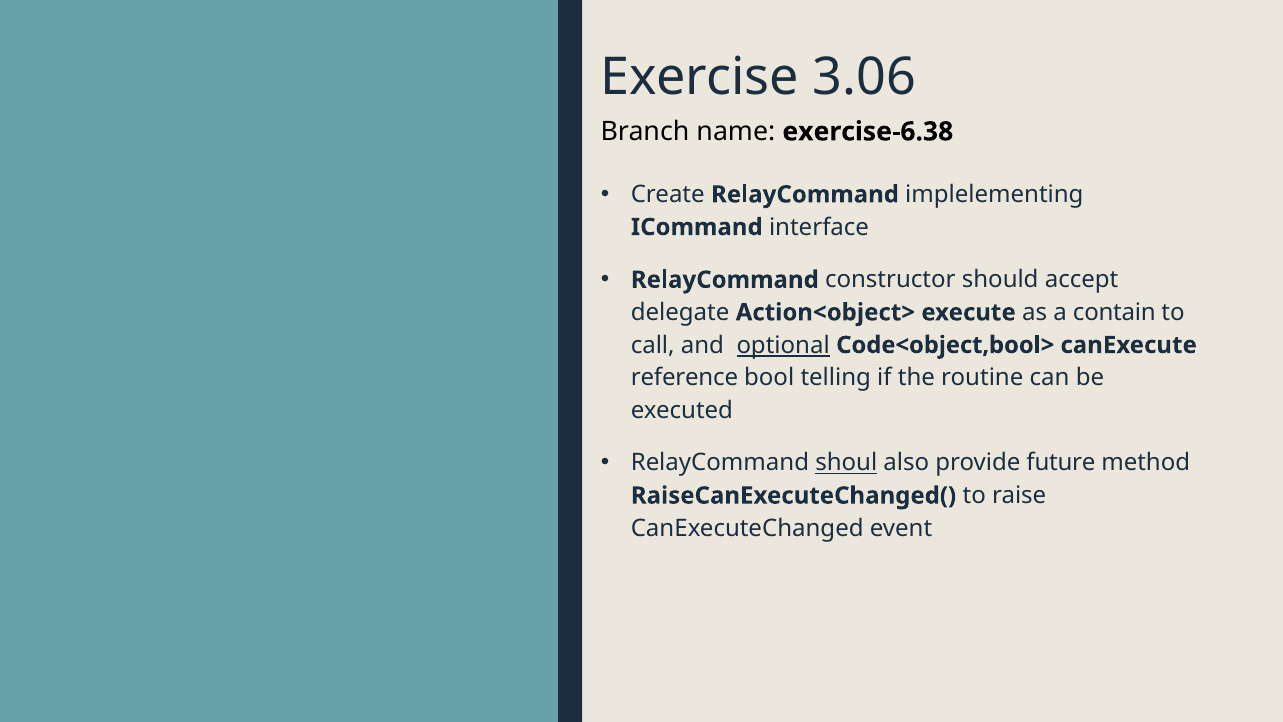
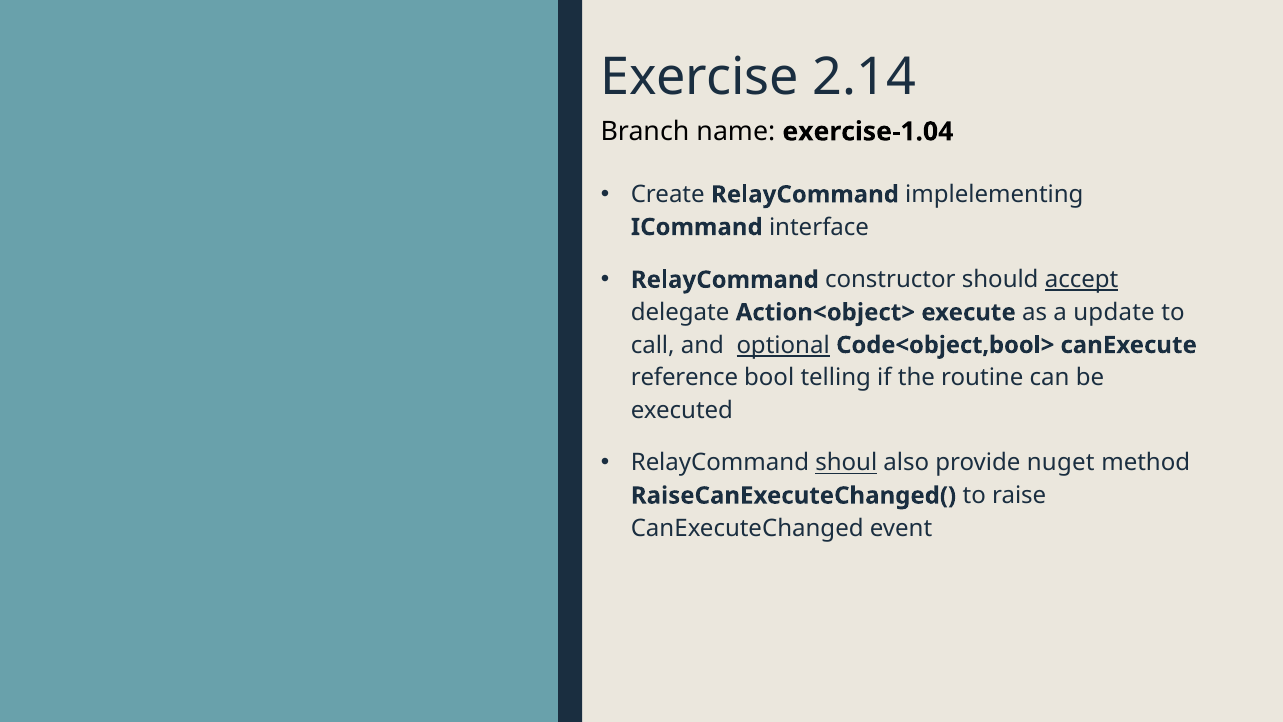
3.06: 3.06 -> 2.14 (864, 78)
exercise-6.38: exercise-6.38 -> exercise-1.04 (868, 132)
accept underline: none -> present (1082, 280)
contain: contain -> update (1114, 312)
future: future -> nuget (1061, 463)
